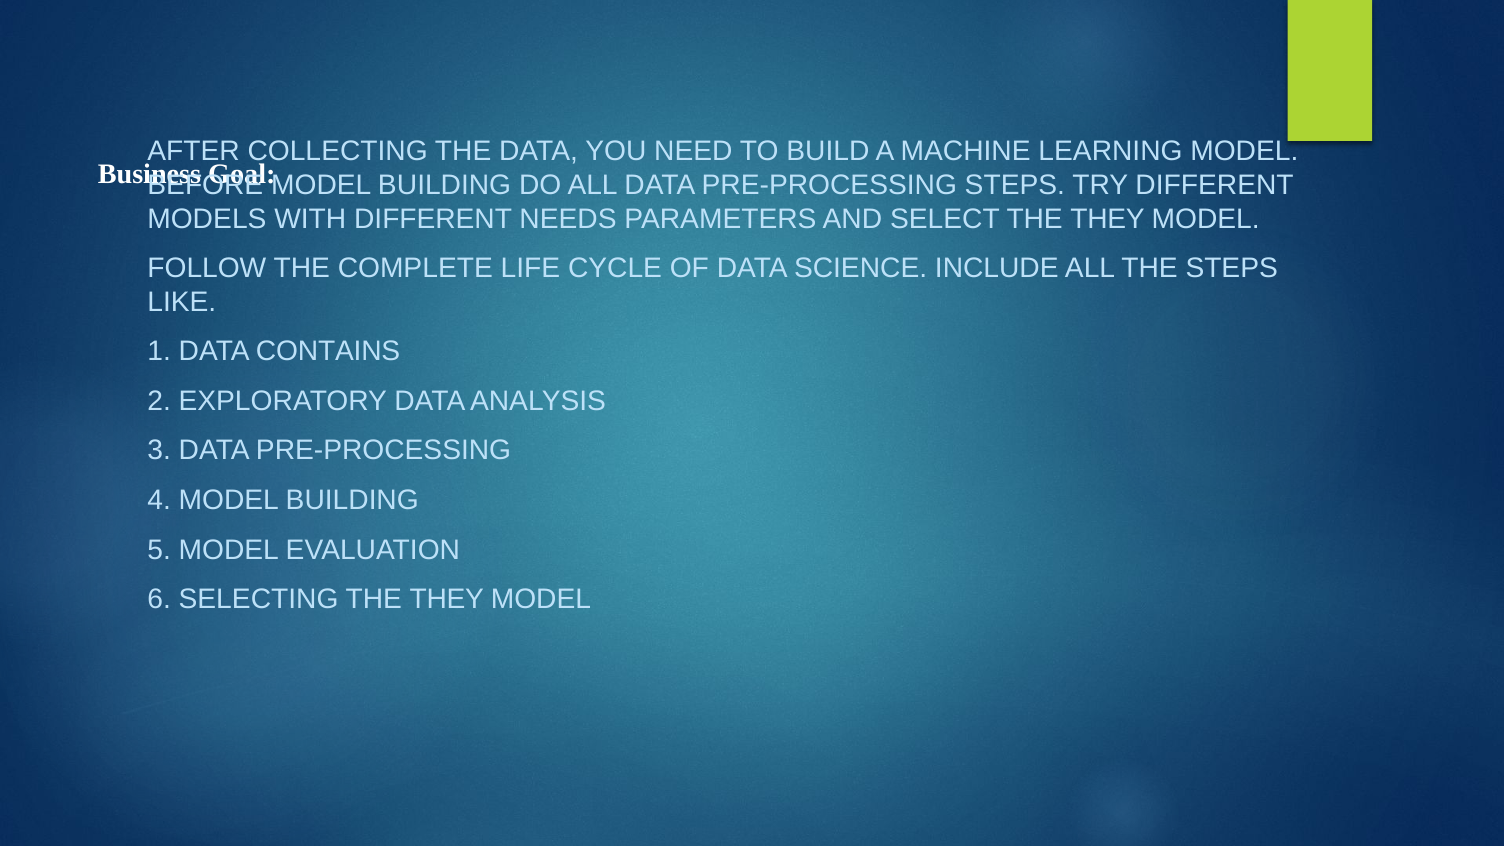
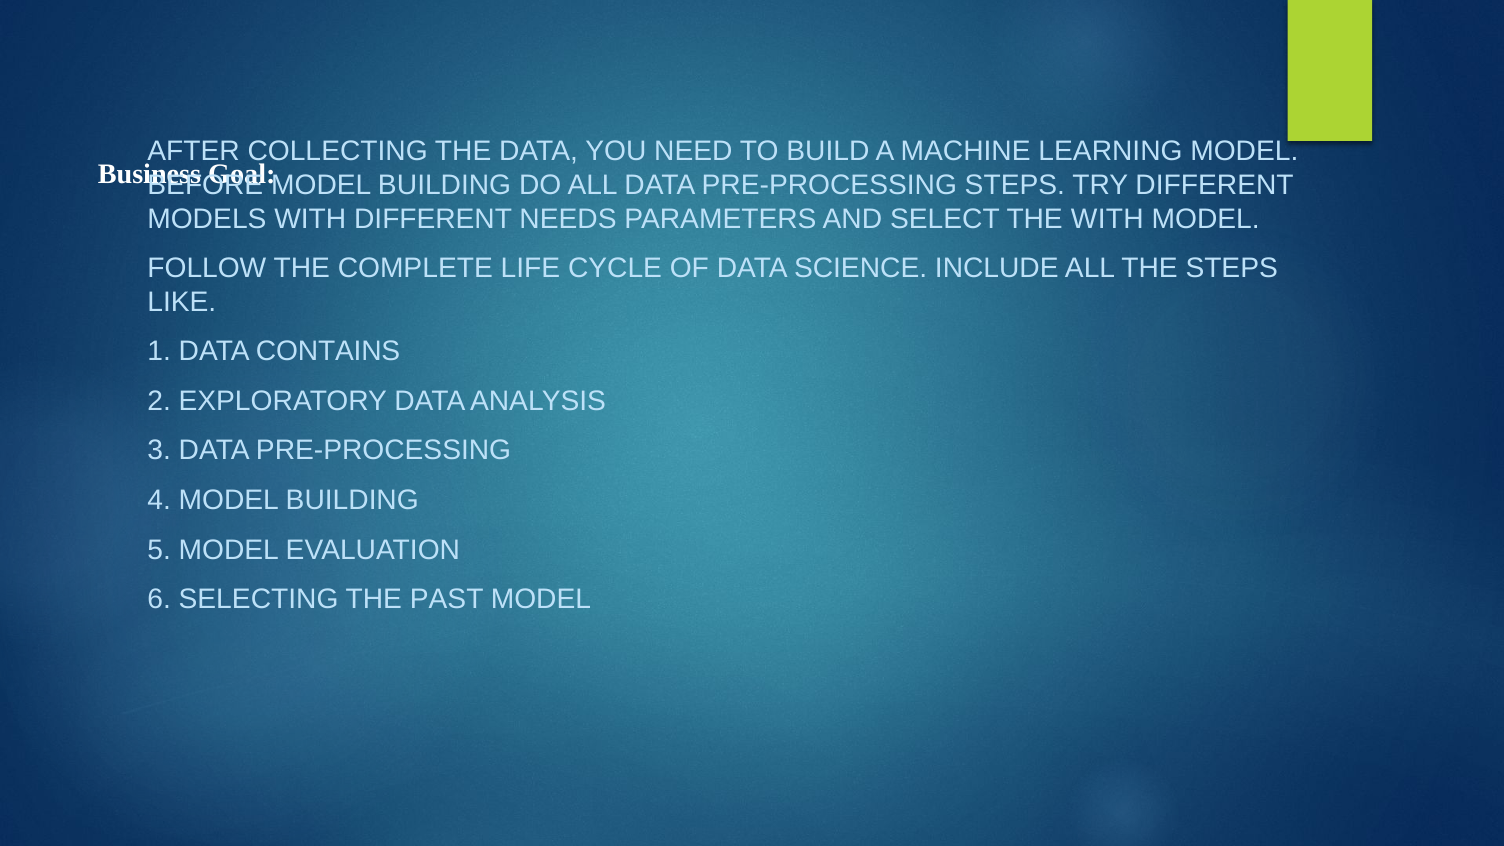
SELECT THE THEY: THEY -> WITH (1107, 219)
SELECTING THE THEY: THEY -> PAST (447, 599)
